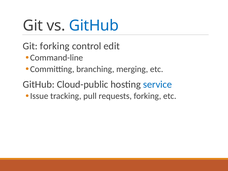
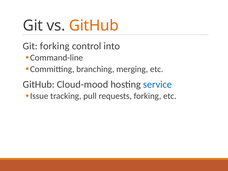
GitHub colour: blue -> orange (94, 25)
edit: edit -> into (112, 46)
Cloud-public: Cloud-public -> Cloud-mood (83, 84)
